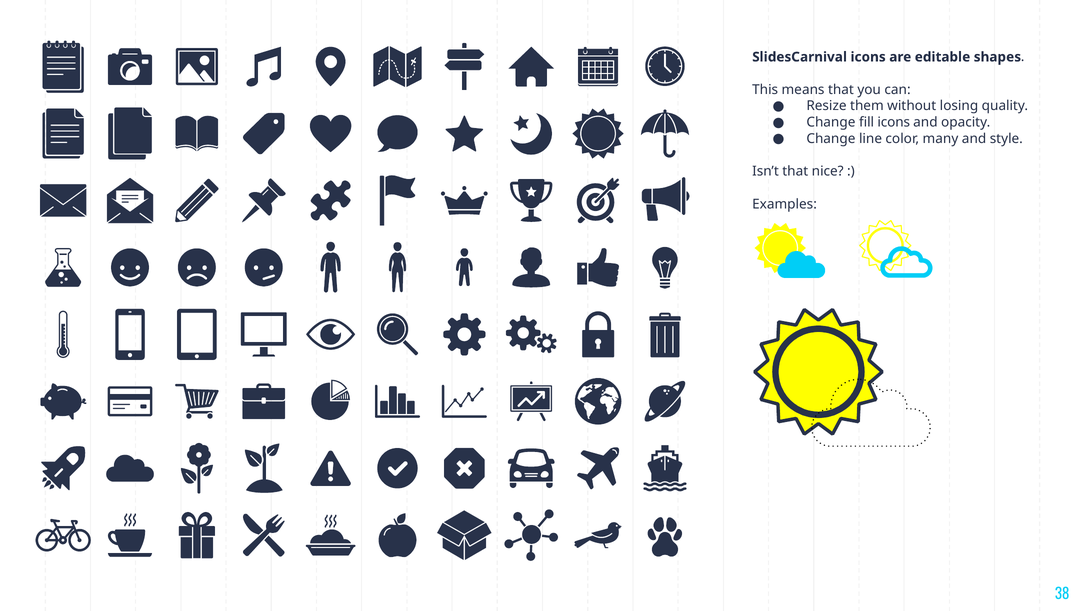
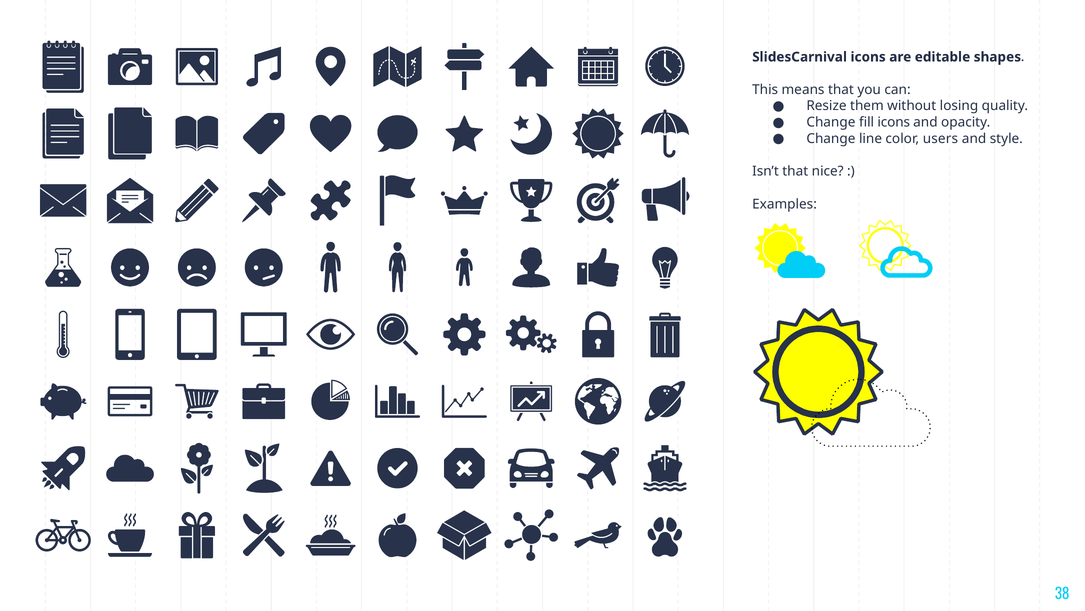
many: many -> users (940, 139)
